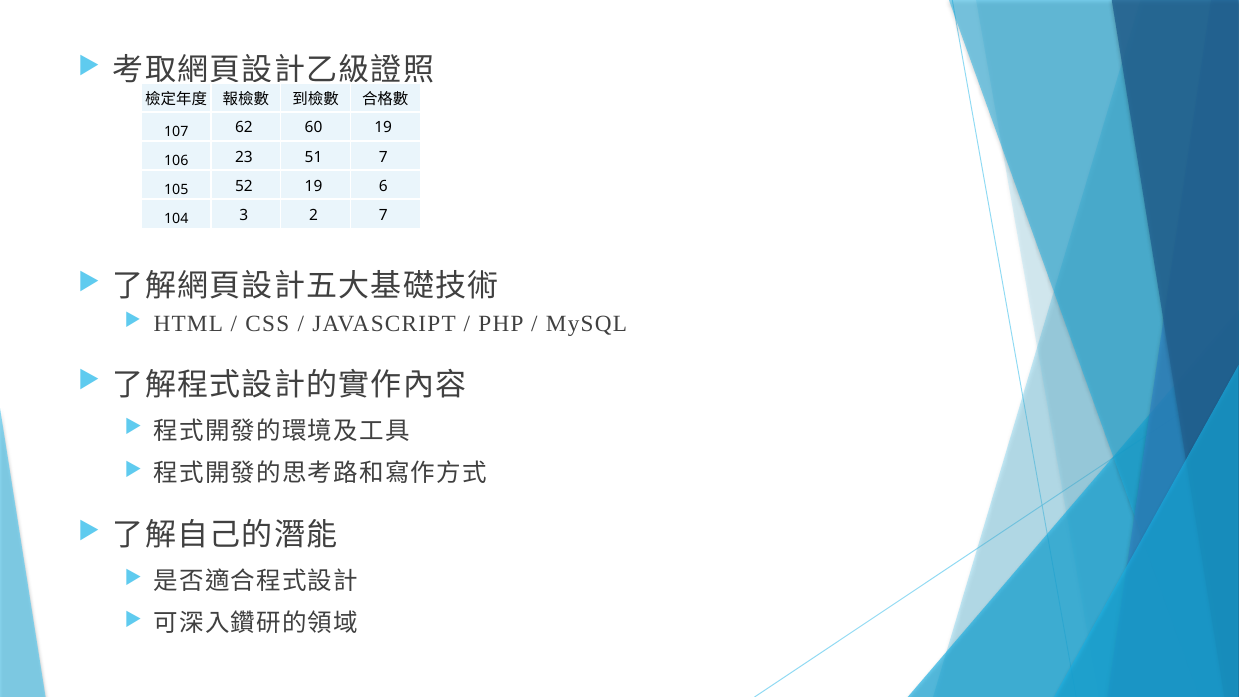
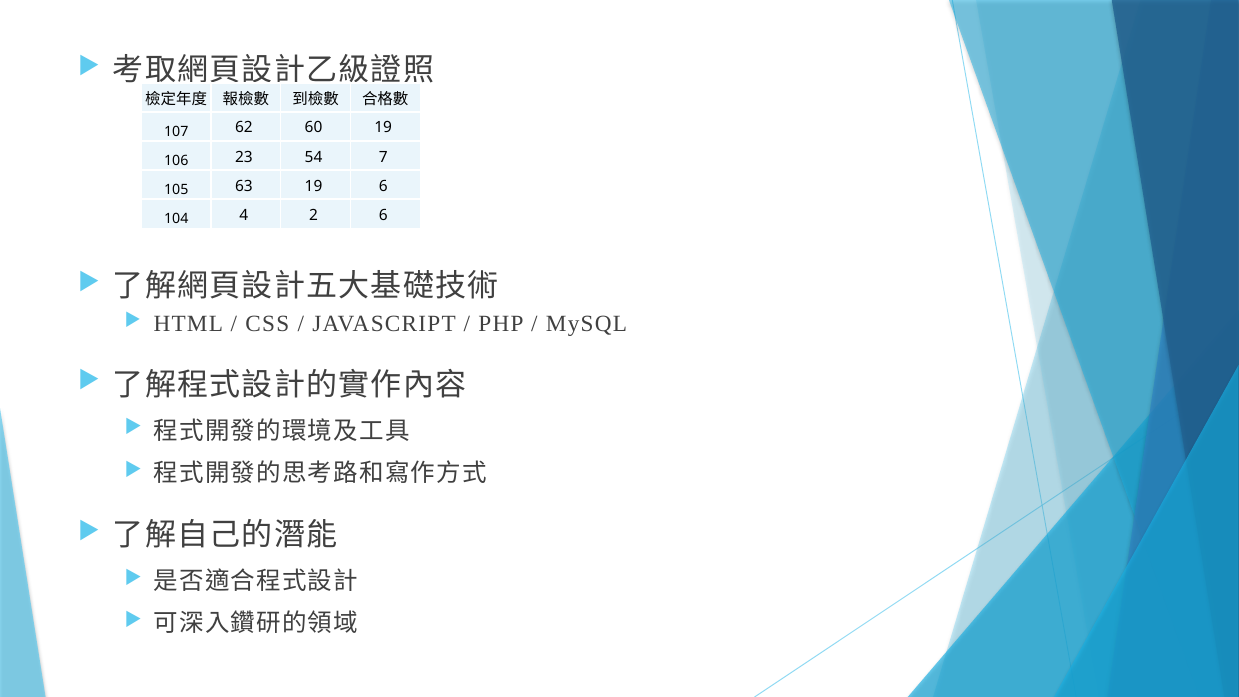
51: 51 -> 54 (314, 157)
52: 52 -> 63 (244, 186)
3: 3 -> 4 (244, 215)
2 7: 7 -> 6 (383, 215)
